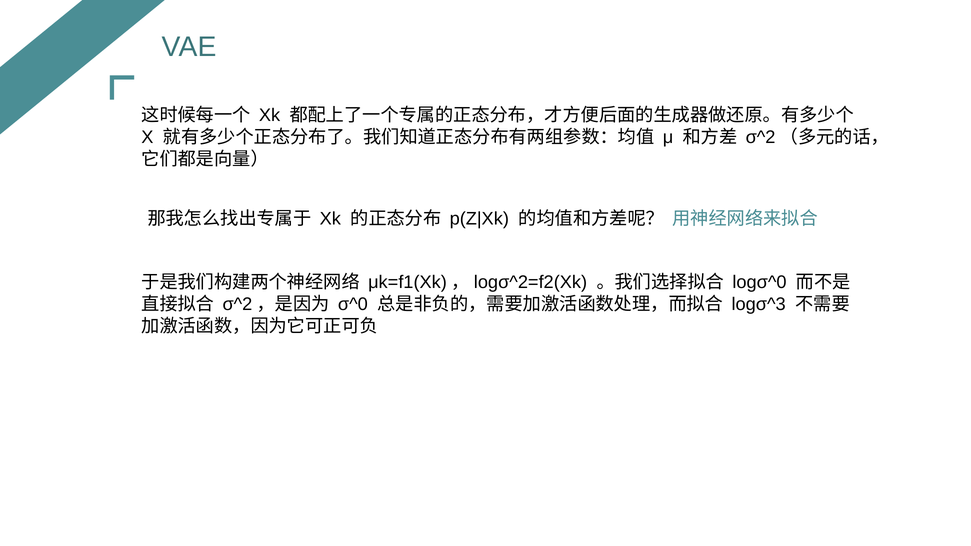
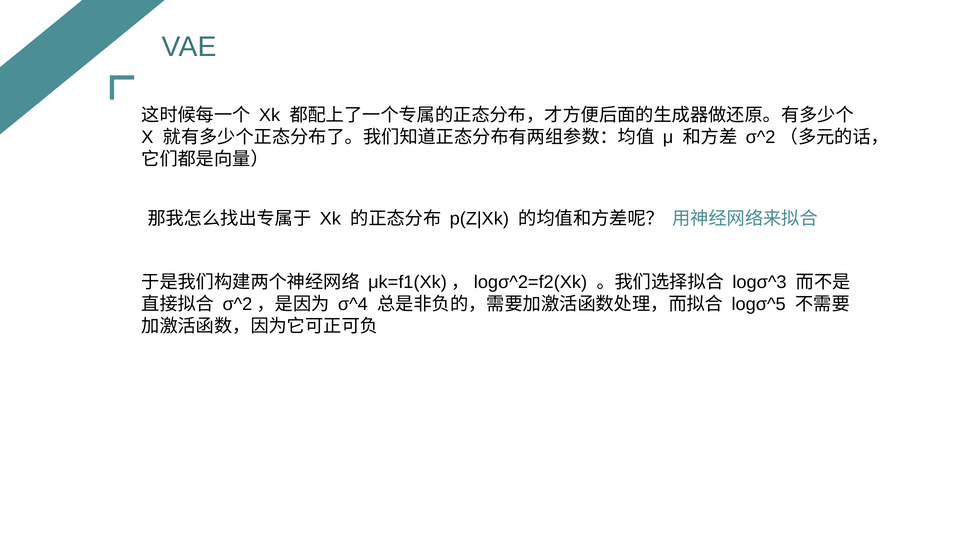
logσ^0: logσ^0 -> logσ^3 (759, 283)
σ^0: σ^0 -> σ^4 (353, 304)
logσ^3: logσ^3 -> logσ^5 (759, 304)
